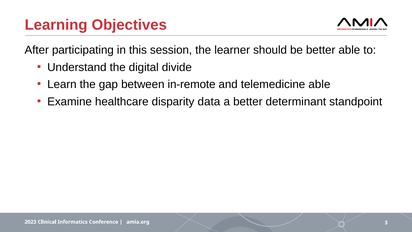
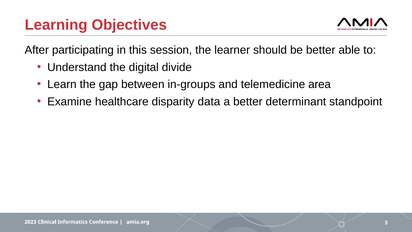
in-remote: in-remote -> in-groups (192, 84)
telemedicine able: able -> area (320, 84)
